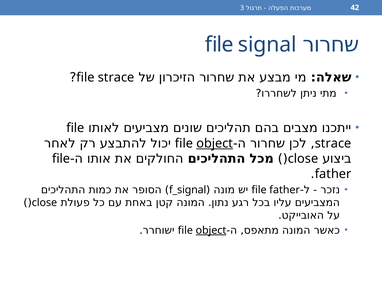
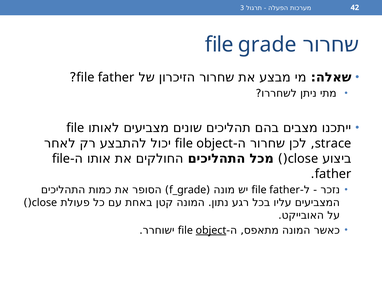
signal: signal -> grade (267, 44)
strace: strace -> father (116, 77)
object underline: present -> none (215, 143)
f_signal: f_signal -> f_grade (188, 190)
